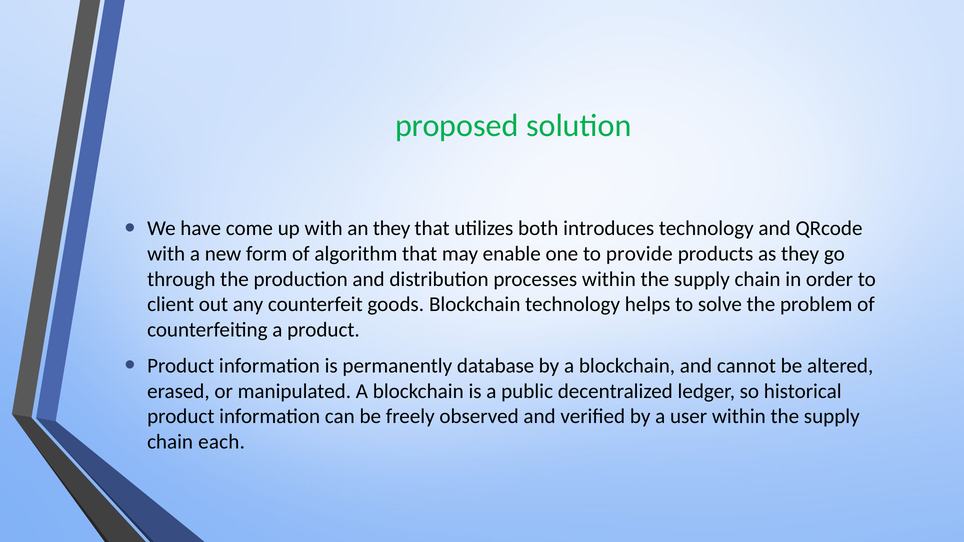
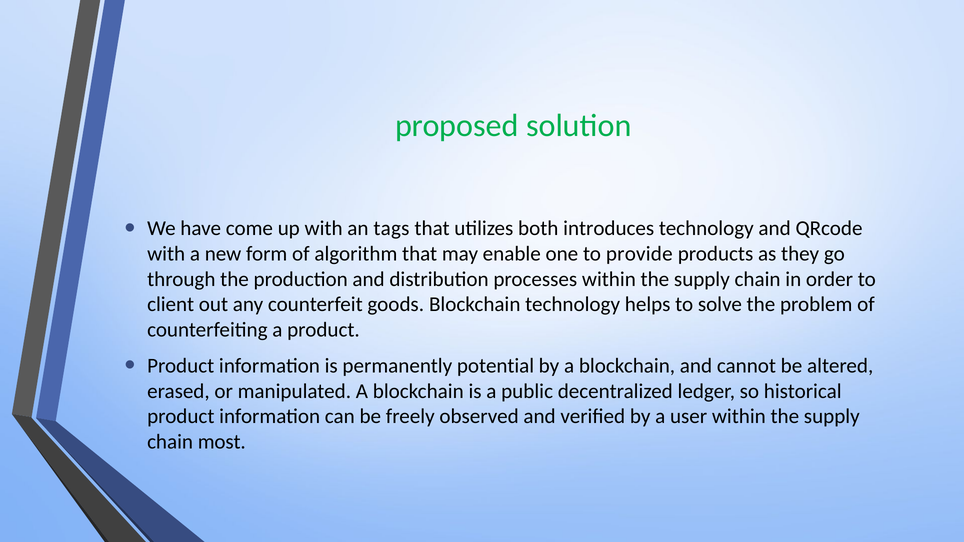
an they: they -> tags (391, 229)
database: database -> potential (496, 366)
each: each -> most (222, 442)
